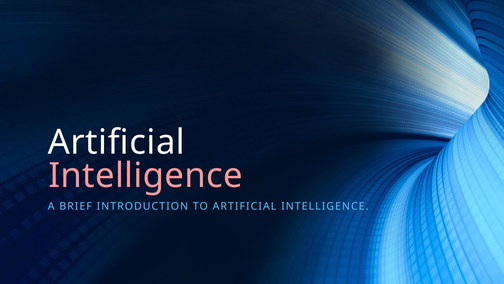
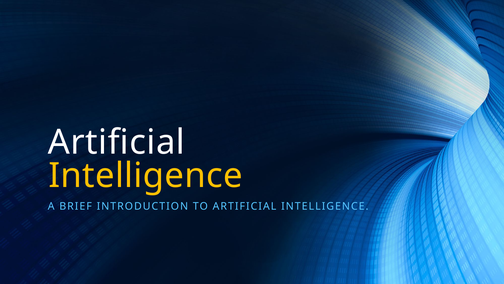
Intelligence colour: pink -> yellow (146, 175)
